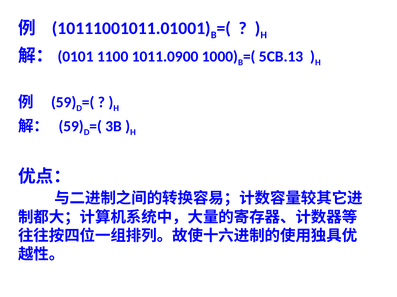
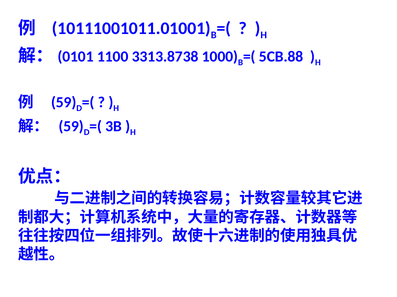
1011.0900: 1011.0900 -> 3313.8738 (165, 57)
5CB.13: 5CB.13 -> 5CB.88 (281, 57)
